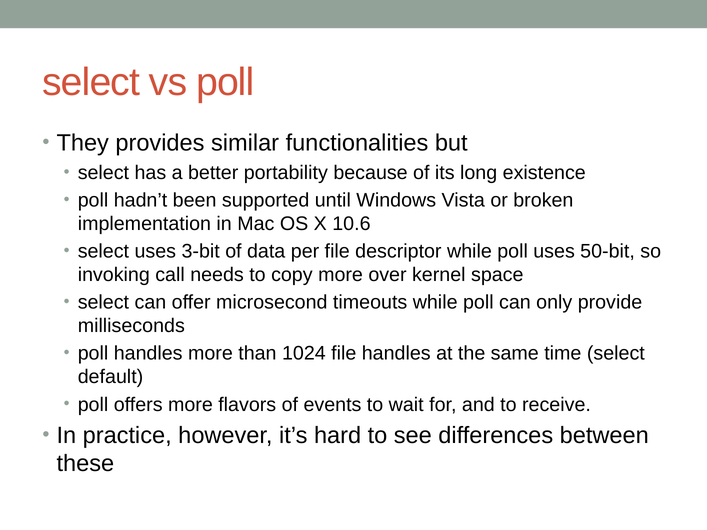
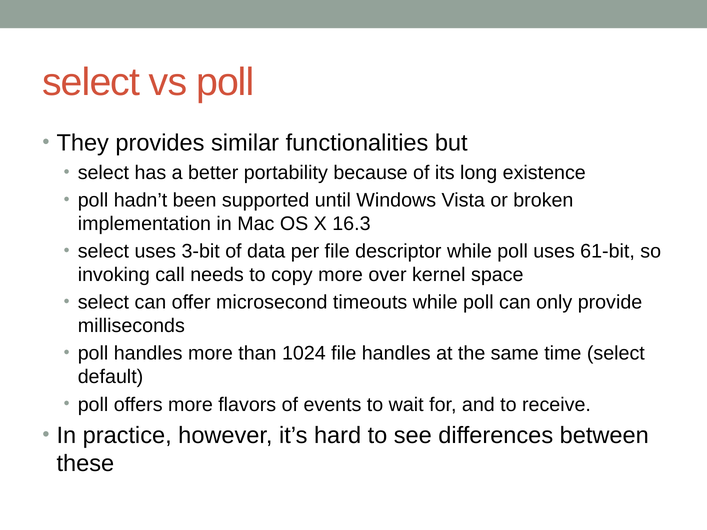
10.6: 10.6 -> 16.3 (351, 224)
50-bit: 50-bit -> 61-bit (608, 251)
